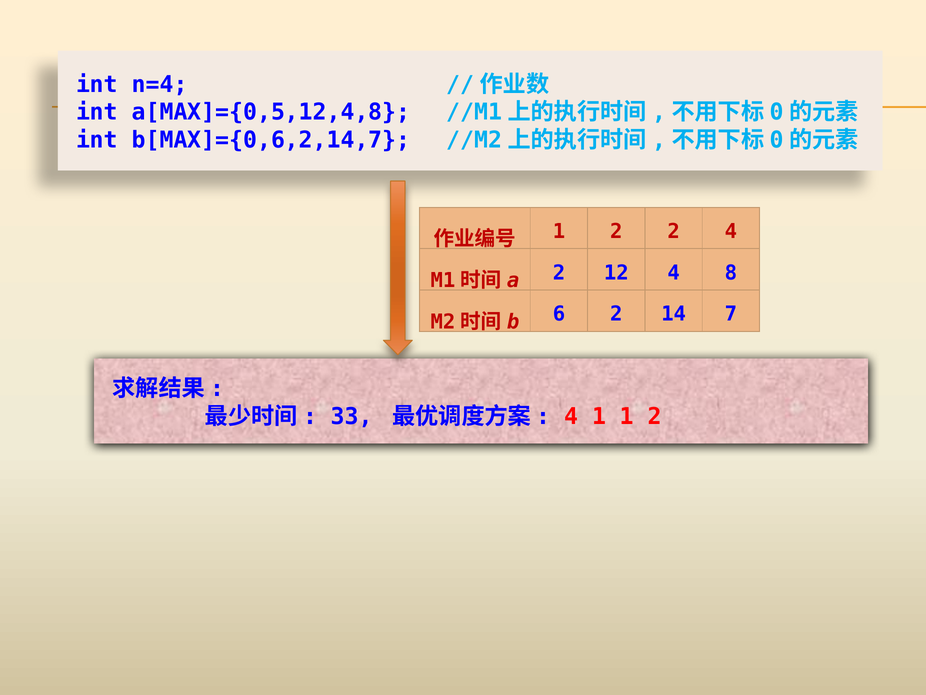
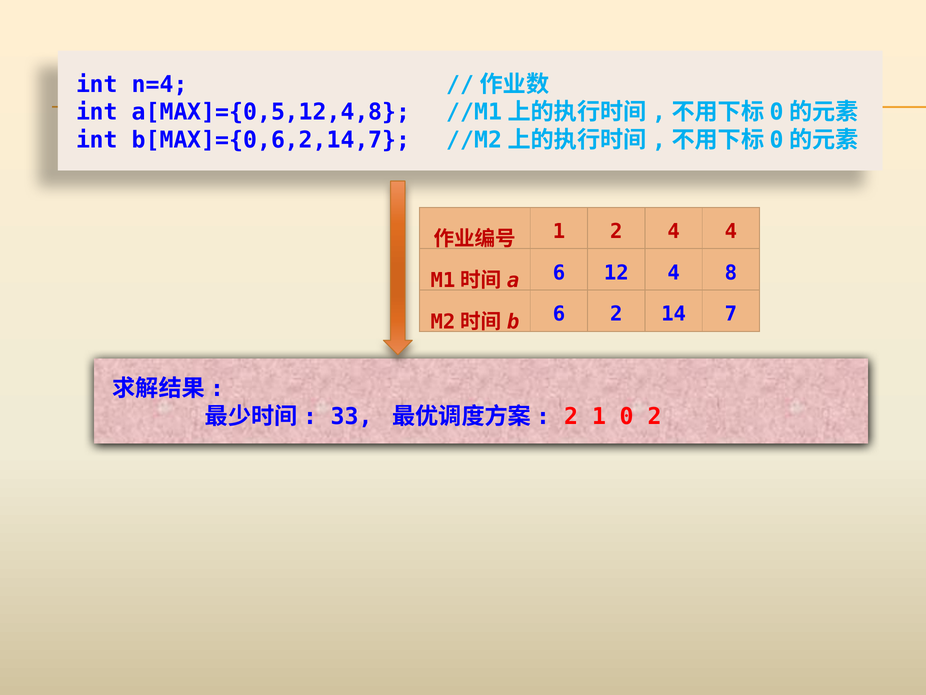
2 2: 2 -> 4 (674, 231)
2: 2 -> 6 (559, 273)
4: 4 -> 2 (571, 416)
1 1: 1 -> 0 (627, 416)
